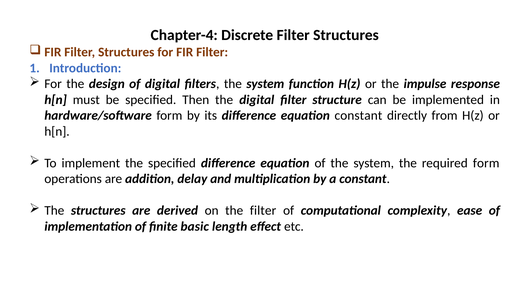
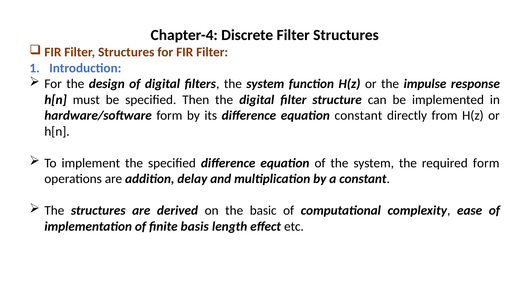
the filter: filter -> basic (263, 211)
basic: basic -> basis (195, 227)
